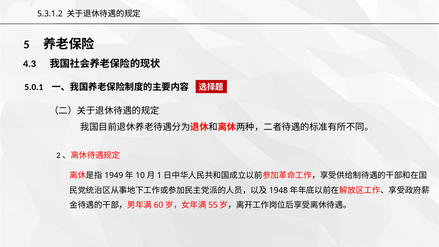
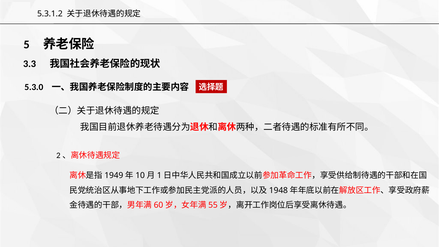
4.3: 4.3 -> 3.3 (30, 64)
5.0.1: 5.0.1 -> 5.3.0 (34, 87)
